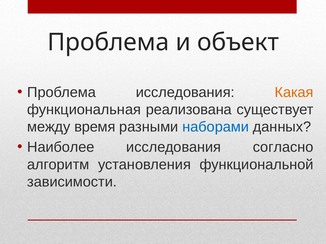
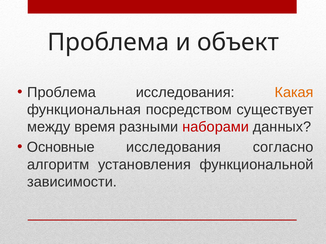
реализована: реализована -> посредством (189, 110)
наборами colour: blue -> red (216, 127)
Наиболее: Наиболее -> Основные (61, 148)
